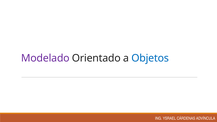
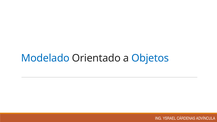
Modelado colour: purple -> blue (45, 58)
